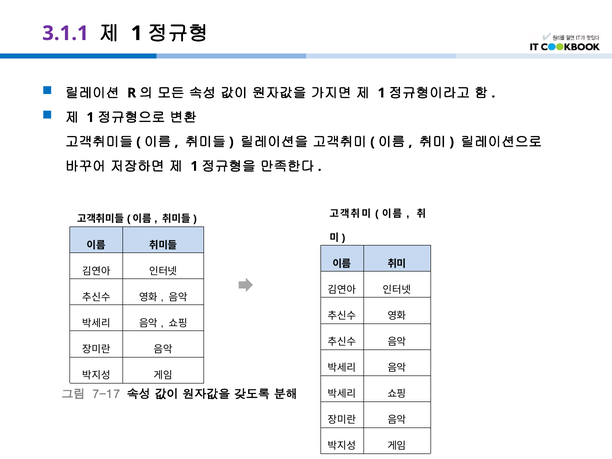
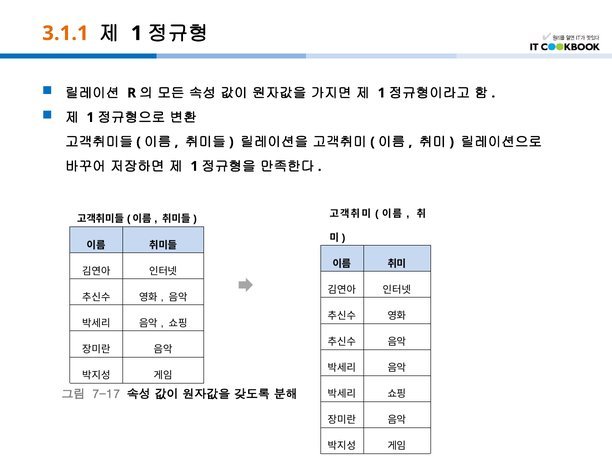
3.1.1 colour: purple -> orange (65, 33)
